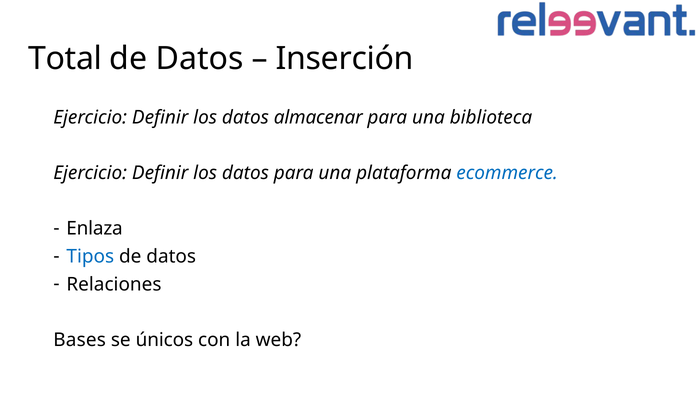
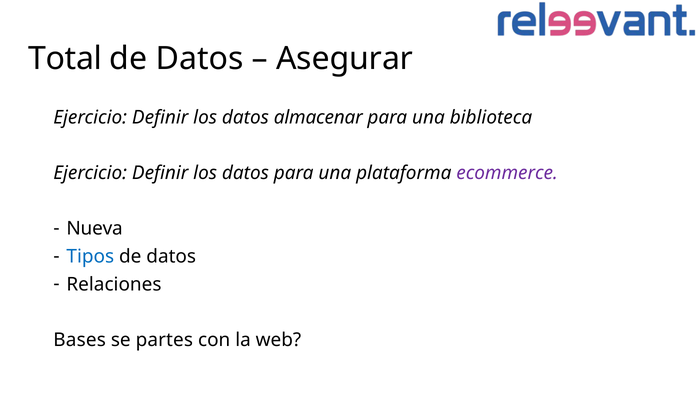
Inserción: Inserción -> Asegurar (345, 59)
ecommerce colour: blue -> purple (507, 173)
Enlaza: Enlaza -> Nueva (95, 229)
únicos: únicos -> partes (164, 340)
